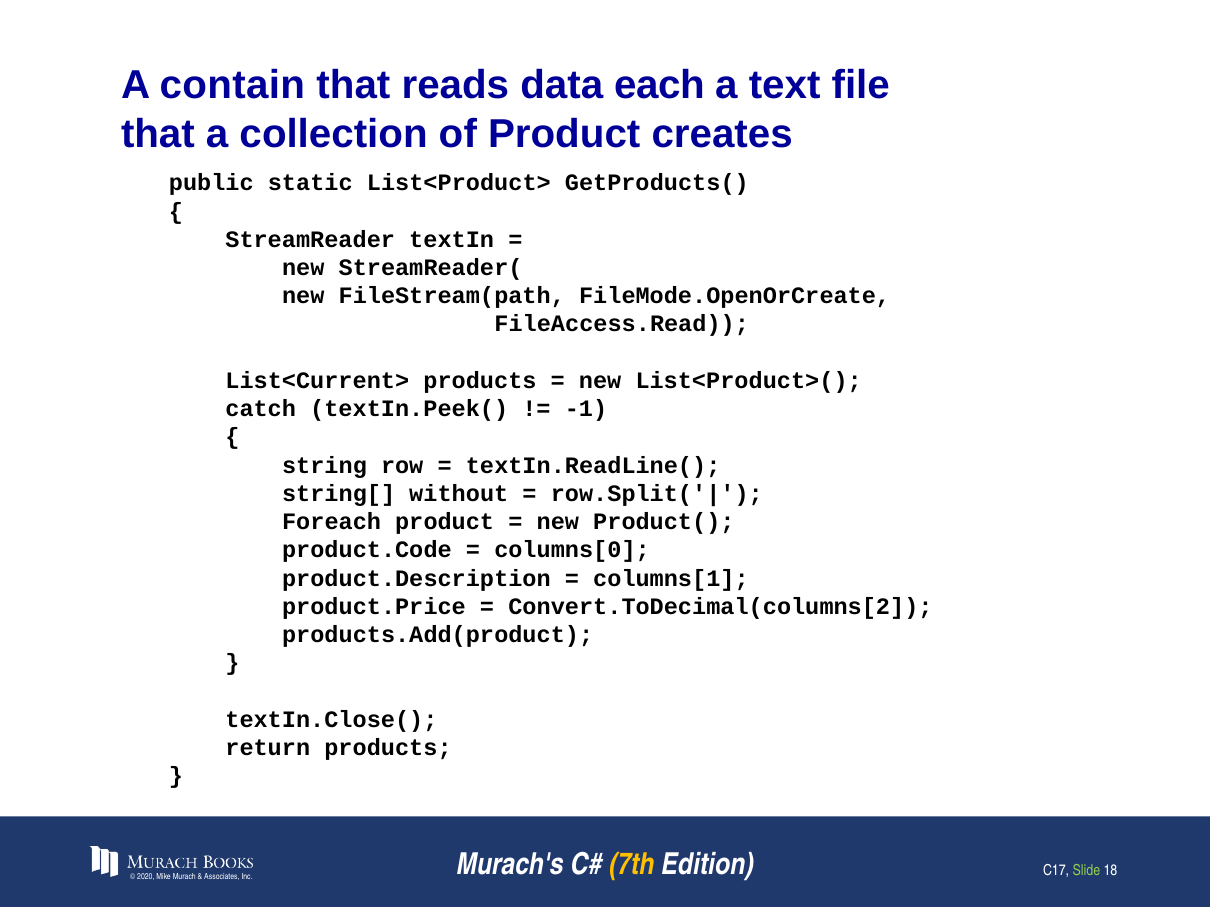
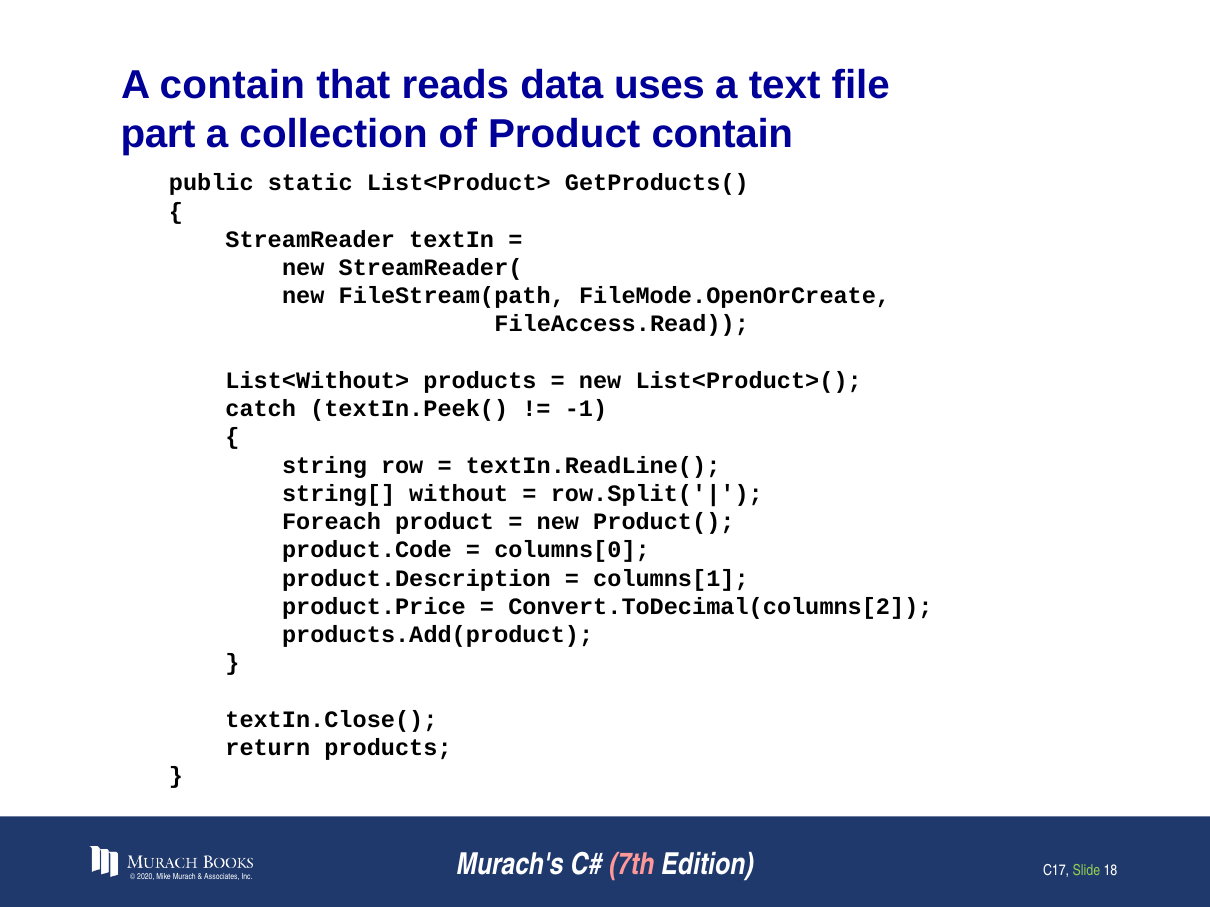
each: each -> uses (659, 86)
that: that -> part (158, 134)
Product creates: creates -> contain (722, 134)
List<Current>: List<Current> -> List<Without> (317, 381)
7th colour: yellow -> pink (632, 865)
